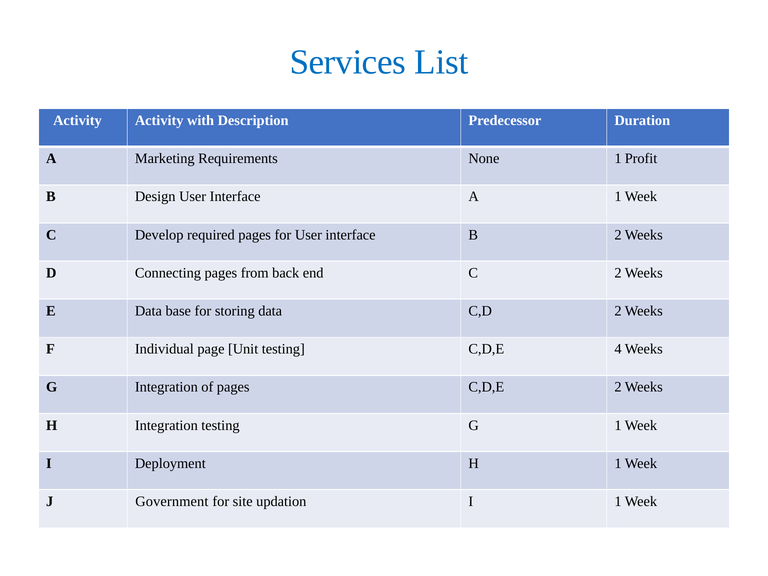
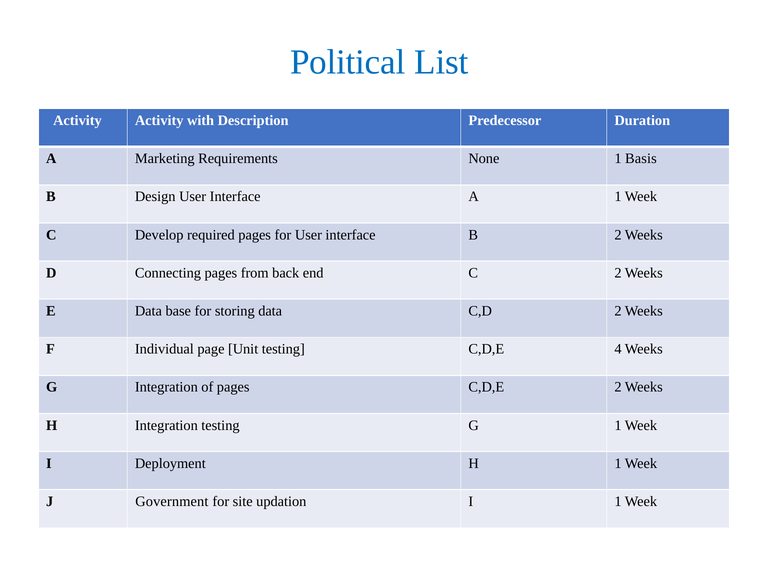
Services: Services -> Political (348, 62)
Profit: Profit -> Basis (641, 159)
